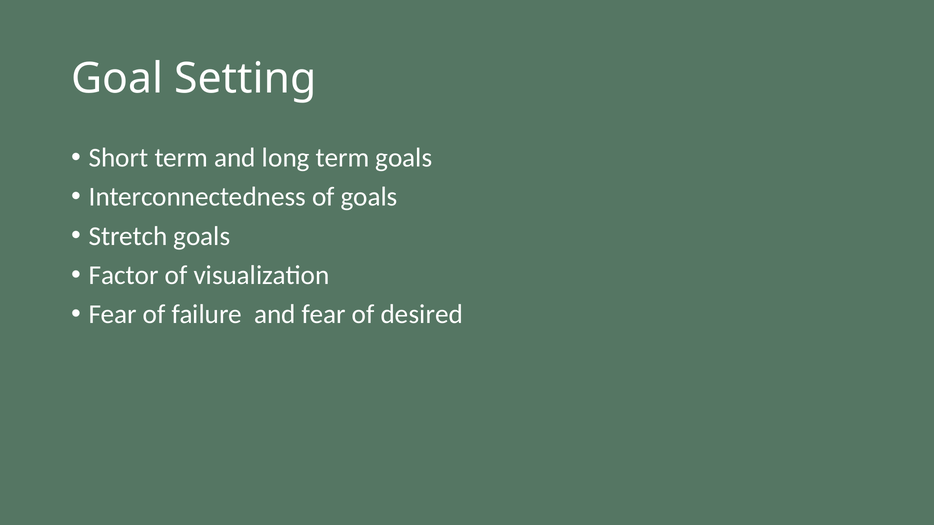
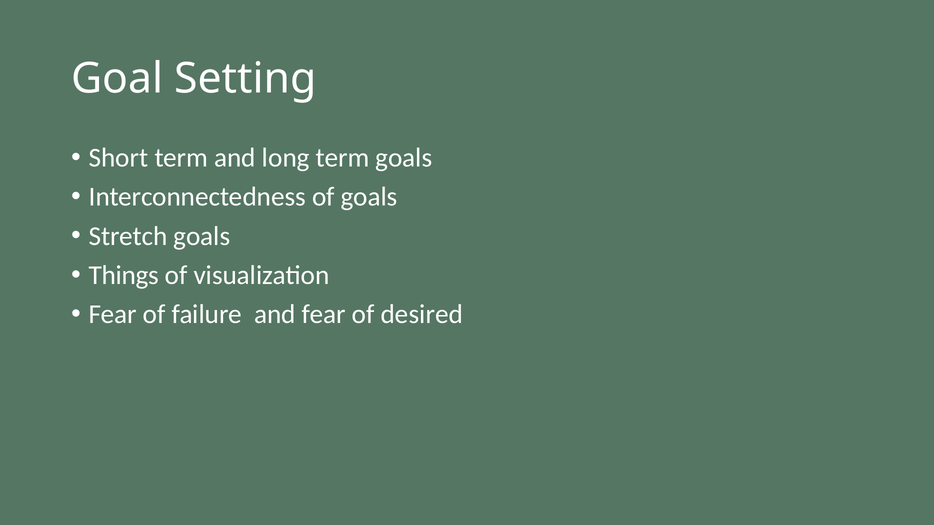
Factor: Factor -> Things (124, 275)
